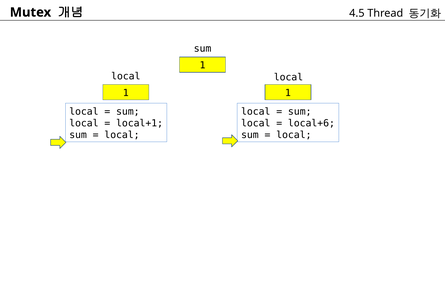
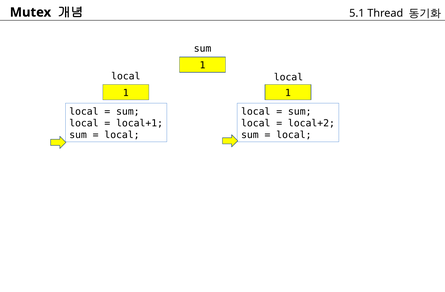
4.5: 4.5 -> 5.1 (357, 13)
local+6: local+6 -> local+2 (311, 123)
